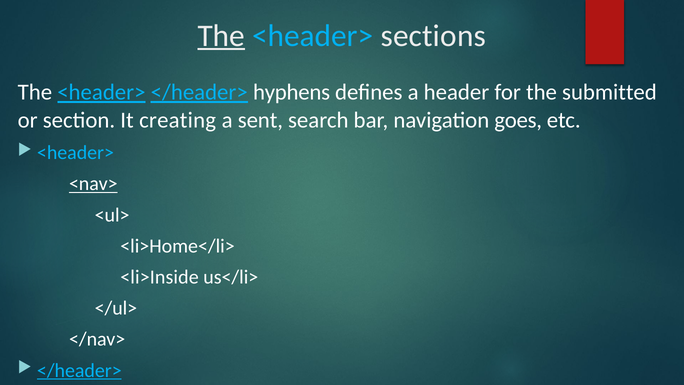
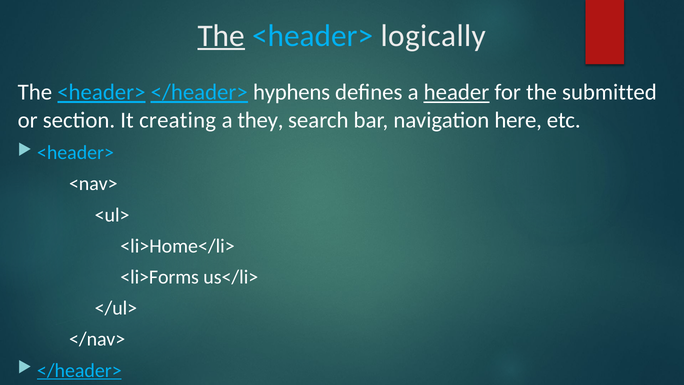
sections: sections -> logically (433, 36)
header underline: none -> present (456, 92)
sent: sent -> they (260, 120)
goes: goes -> here (518, 120)
<nav> underline: present -> none (93, 184)
<li>Inside: <li>Inside -> <li>Forms (160, 277)
